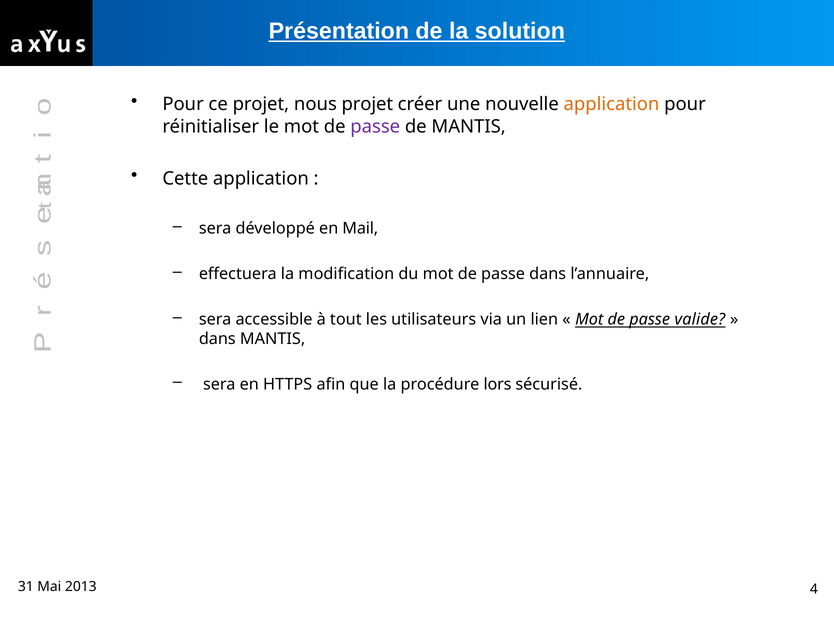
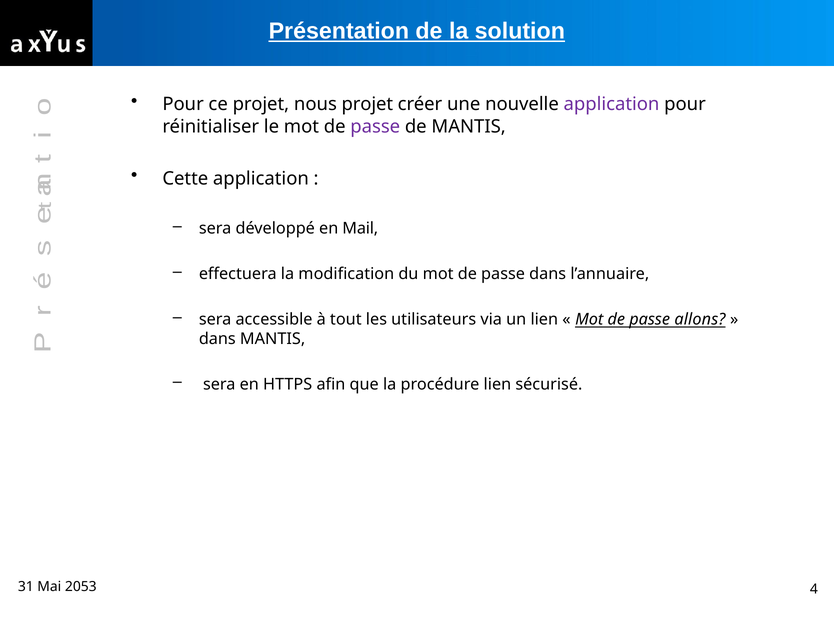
application colour: orange -> purple (611, 104)
valide: valide -> allons (700, 319)
procédure lors: lors -> lien (497, 384)
2013: 2013 -> 2053 (81, 586)
